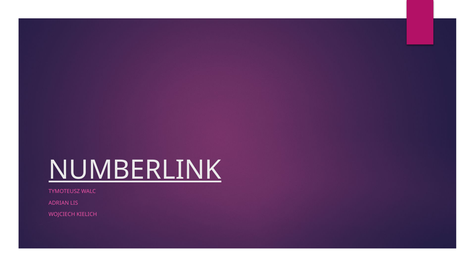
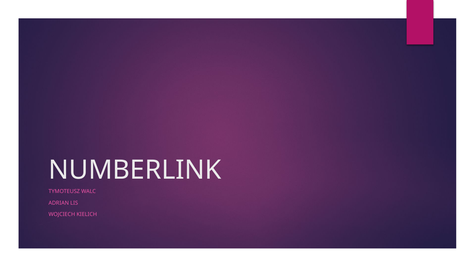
NUMBERLINK underline: present -> none (135, 170)
